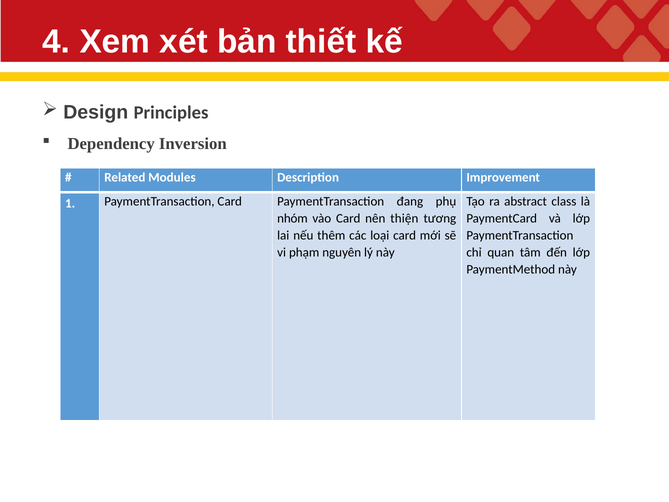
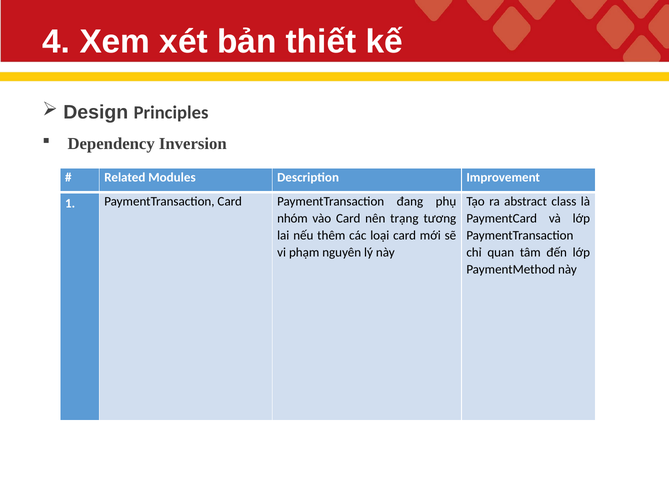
thiện: thiện -> trạng (404, 218)
